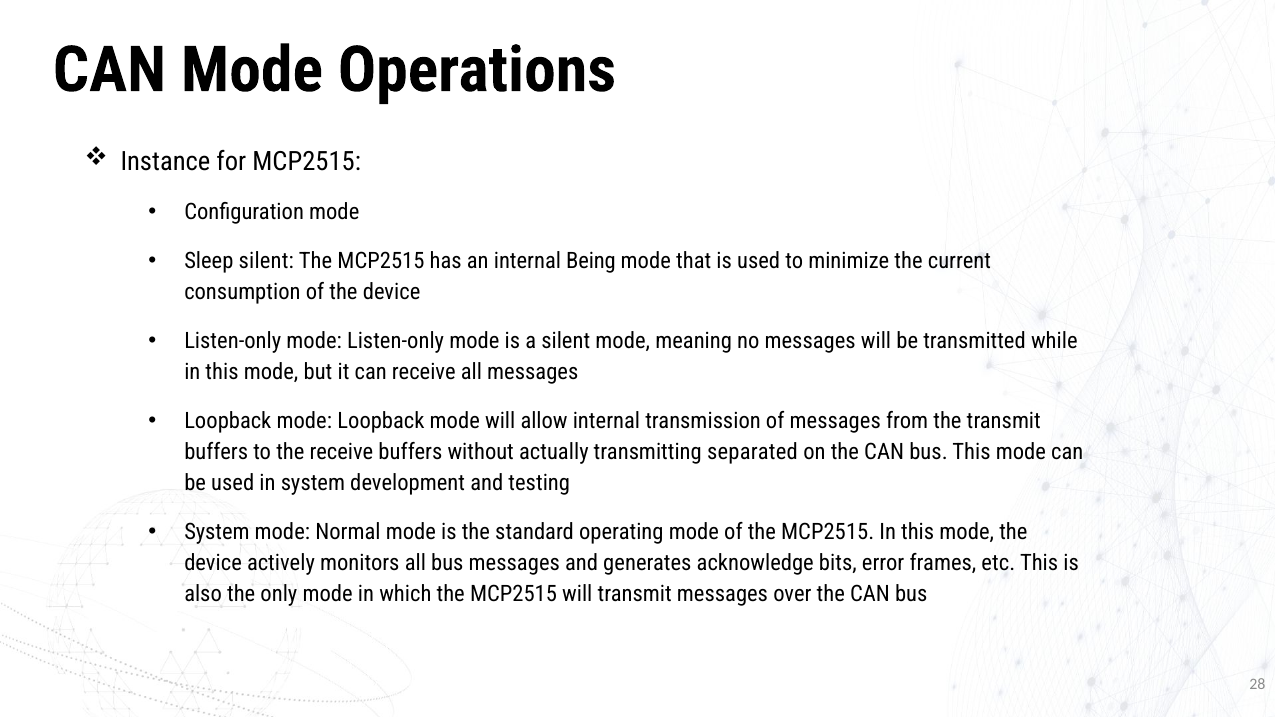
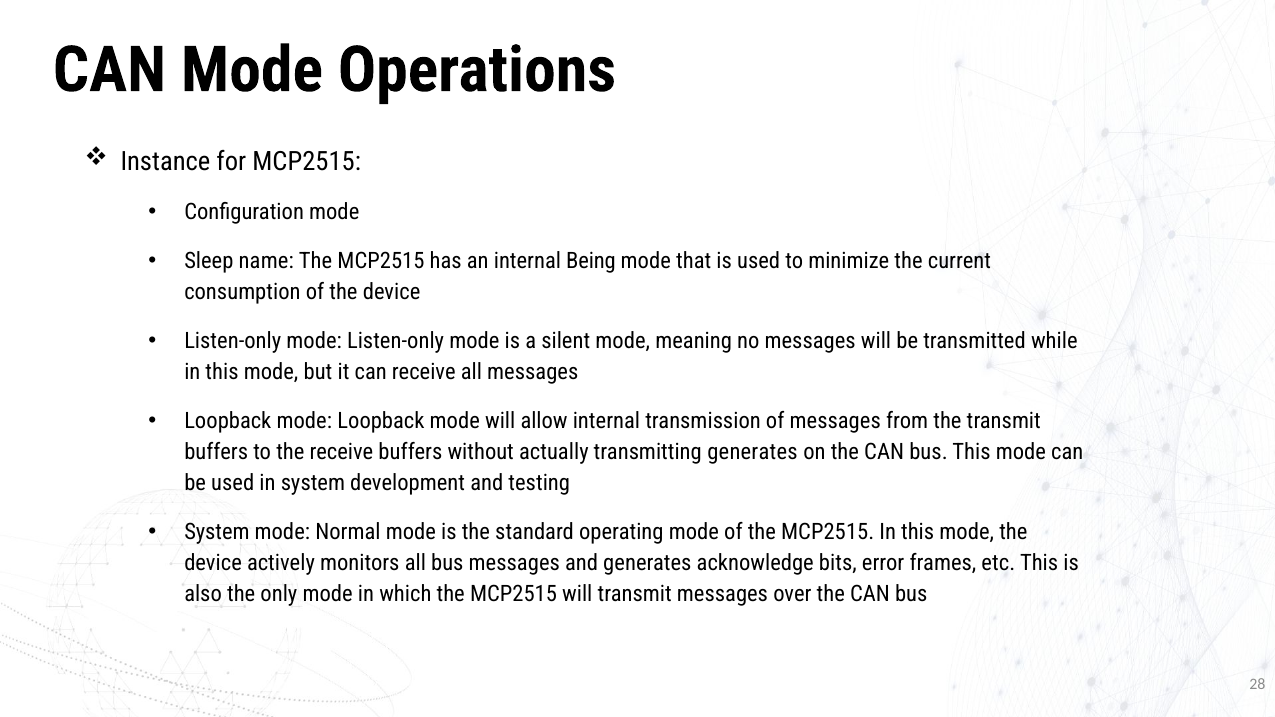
Sleep silent: silent -> name (266, 261)
transmitting separated: separated -> generates (752, 452)
